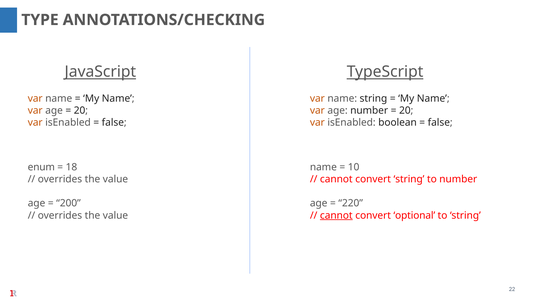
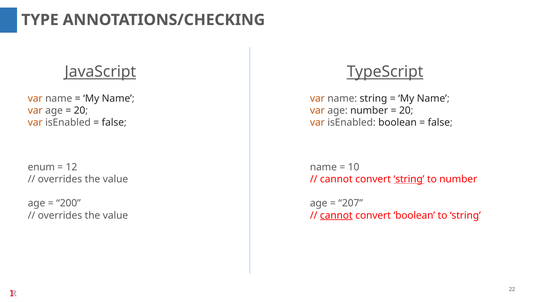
18: 18 -> 12 (71, 167)
string underline: none -> present (409, 179)
220: 220 -> 207 (351, 203)
convert optional: optional -> boolean (414, 215)
